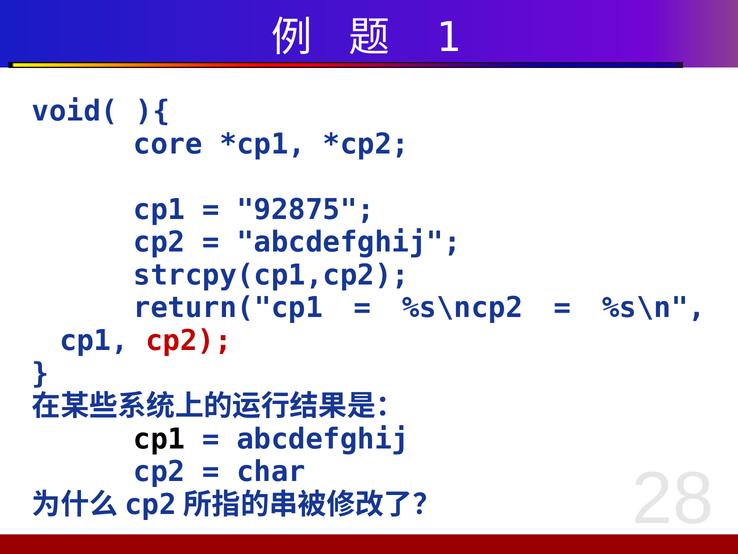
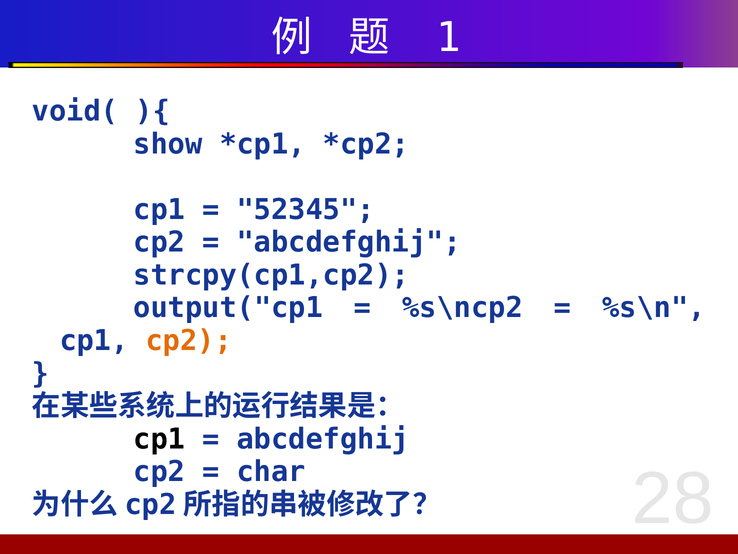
core: core -> show (168, 144)
92875: 92875 -> 52345 (306, 209)
return("cp1: return("cp1 -> output("cp1 (228, 308)
cp2 colour: red -> orange (189, 340)
